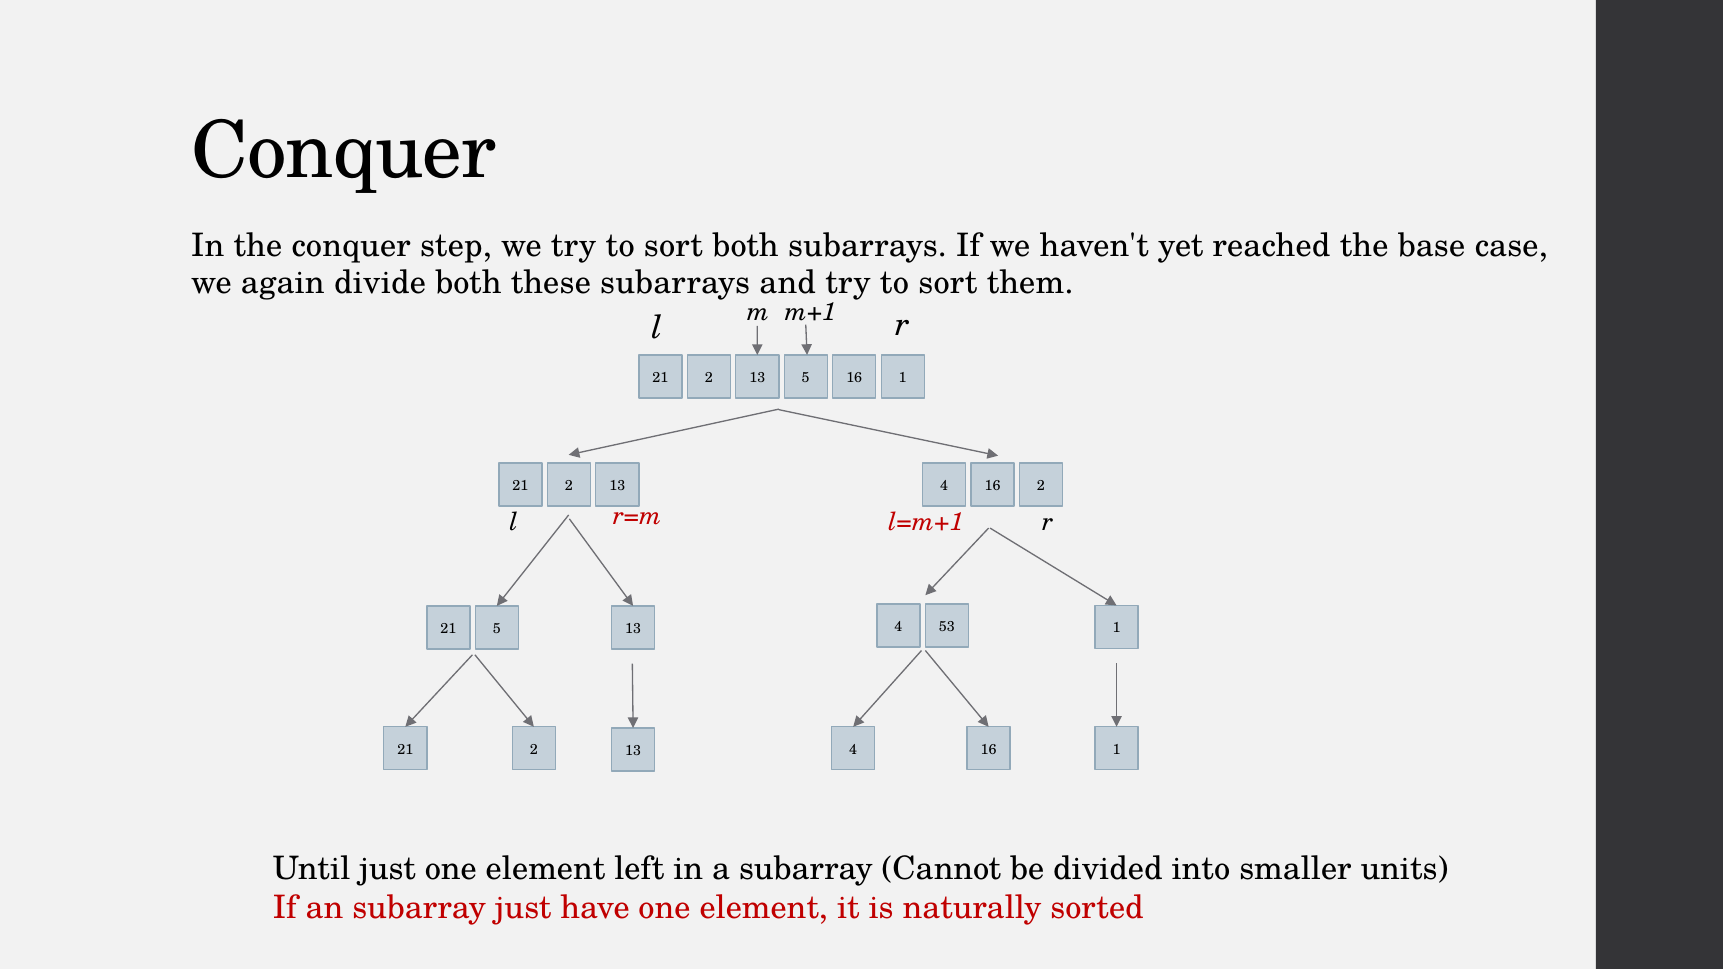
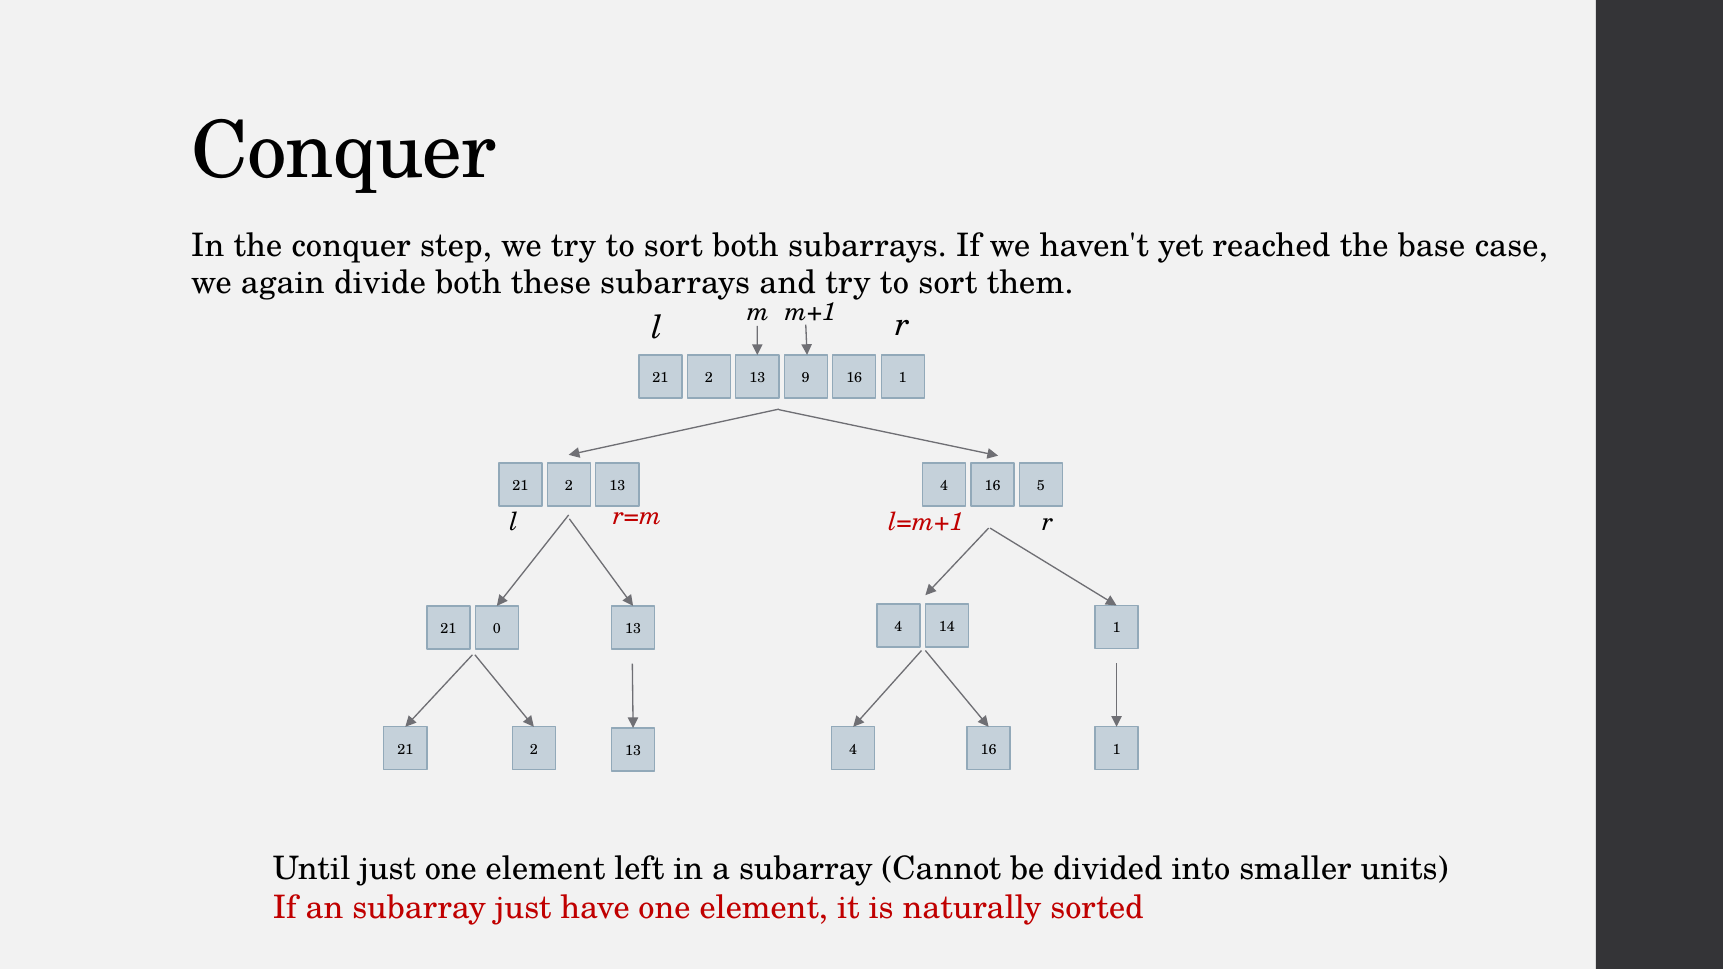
13 5: 5 -> 9 (806, 378)
16 2: 2 -> 5 (1041, 486)
21 5: 5 -> 0 (497, 629)
53: 53 -> 14 (947, 627)
